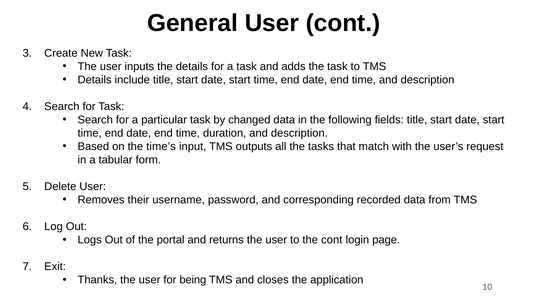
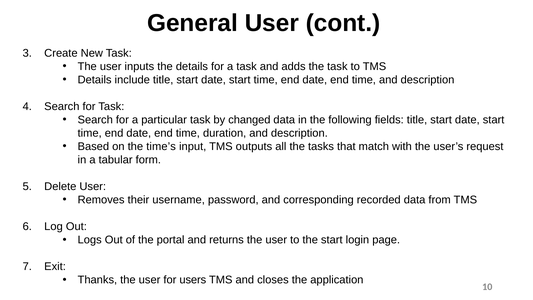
the cont: cont -> start (332, 240)
being: being -> users (193, 280)
